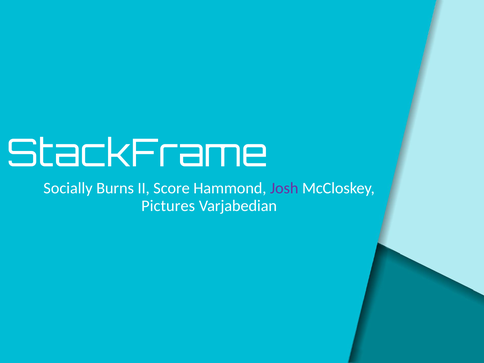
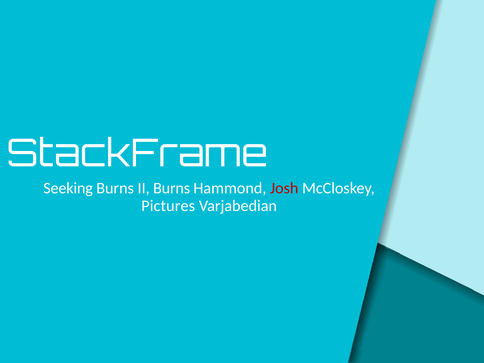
Socially: Socially -> Seeking (68, 188)
II Score: Score -> Burns (172, 188)
Josh colour: purple -> red (284, 188)
